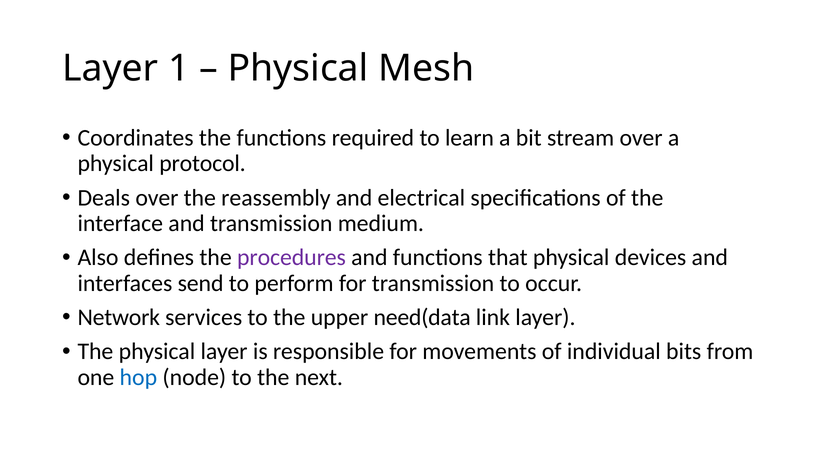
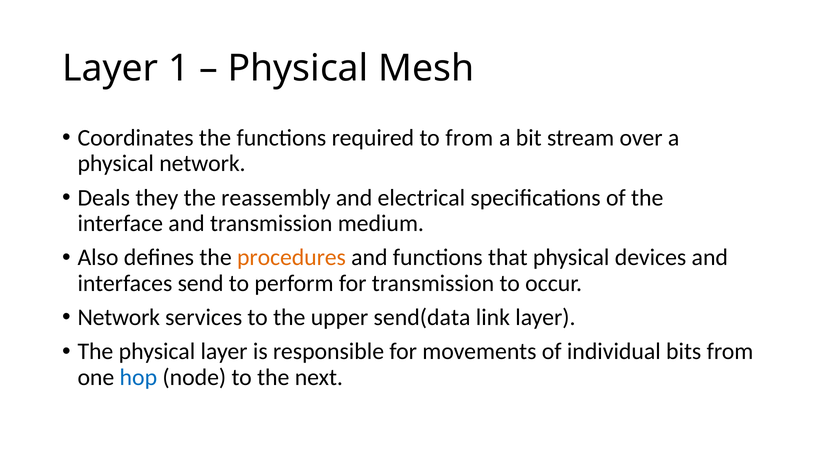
to learn: learn -> from (469, 138)
physical protocol: protocol -> network (202, 164)
Deals over: over -> they (157, 198)
procedures colour: purple -> orange (291, 258)
need(data: need(data -> send(data (422, 317)
